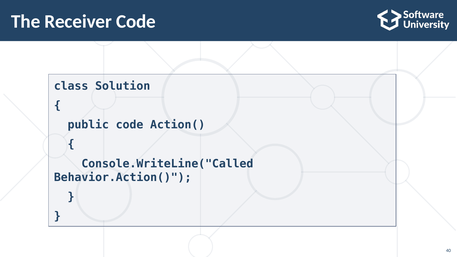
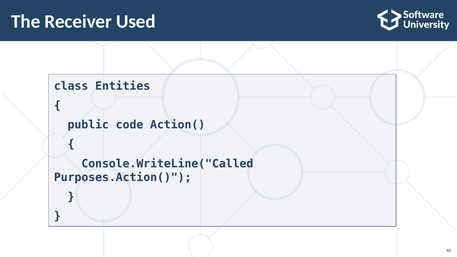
Receiver Code: Code -> Used (136, 22)
Solution: Solution -> Entities (123, 86)
Behavior.Action(: Behavior.Action( -> Purposes.Action( (123, 177)
